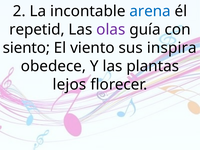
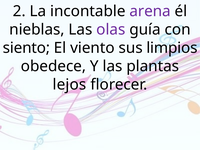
arena colour: blue -> purple (150, 11)
repetid: repetid -> nieblas (37, 30)
inspira: inspira -> limpios (172, 48)
